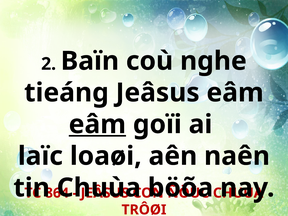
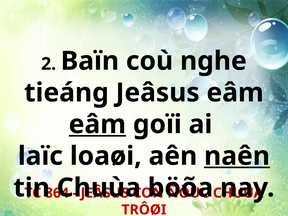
naên underline: none -> present (237, 156)
